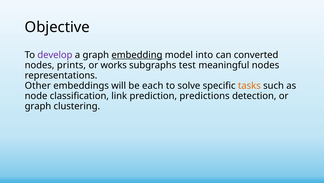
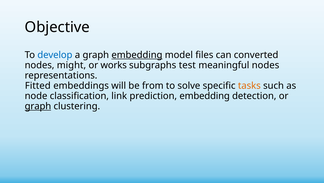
develop colour: purple -> blue (55, 55)
into: into -> files (204, 55)
prints: prints -> might (71, 65)
Other: Other -> Fitted (38, 85)
each: each -> from (153, 85)
prediction predictions: predictions -> embedding (205, 96)
graph underline: none -> present (38, 106)
